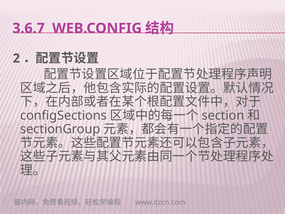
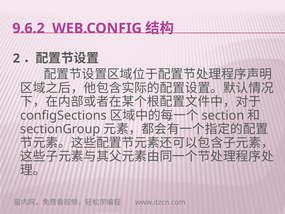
3.6.7: 3.6.7 -> 9.6.2 (29, 28)
